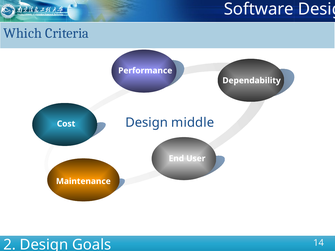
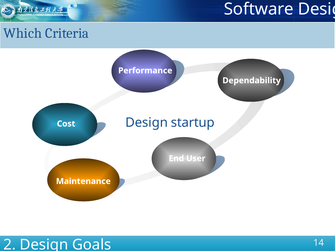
middle: middle -> startup (193, 123)
